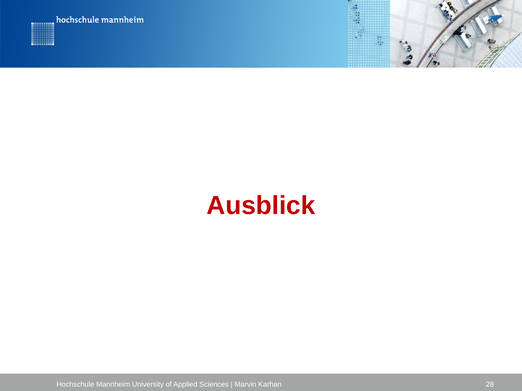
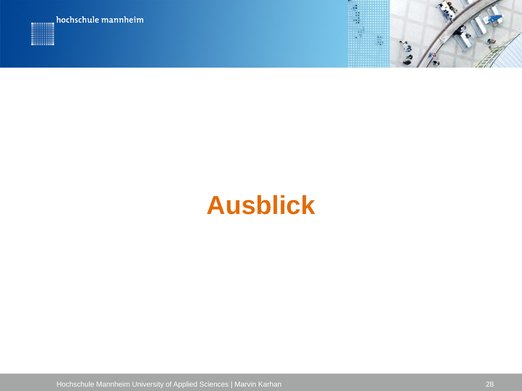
Ausblick colour: red -> orange (261, 206)
